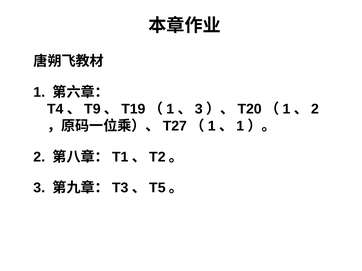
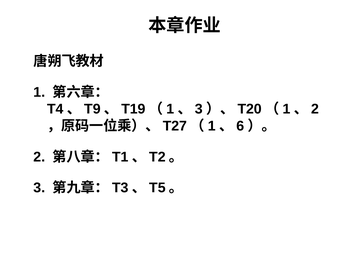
1: 1 -> 6 (240, 126)
